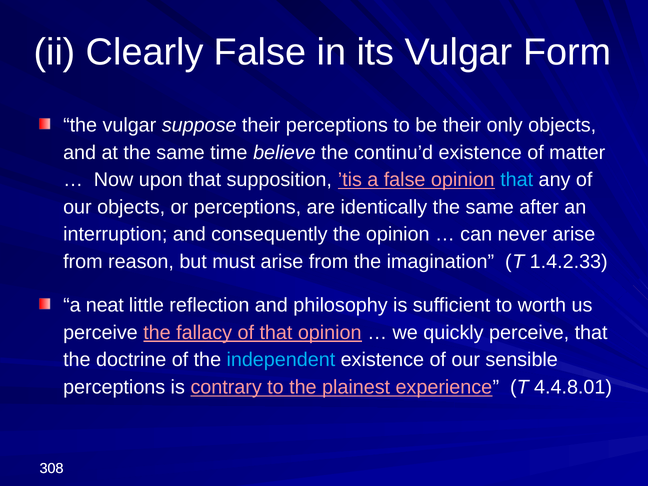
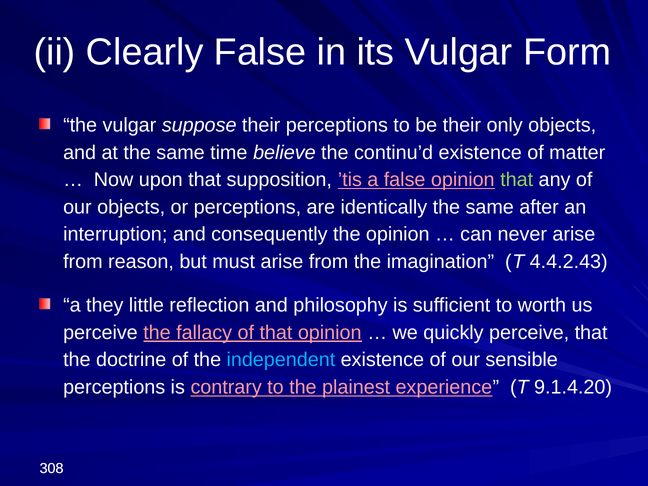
that colour: light blue -> light green (517, 180)
1.4.2.33: 1.4.2.33 -> 4.4.2.43 (569, 262)
neat: neat -> they (105, 305)
4.4.8.01: 4.4.8.01 -> 9.1.4.20 (573, 387)
